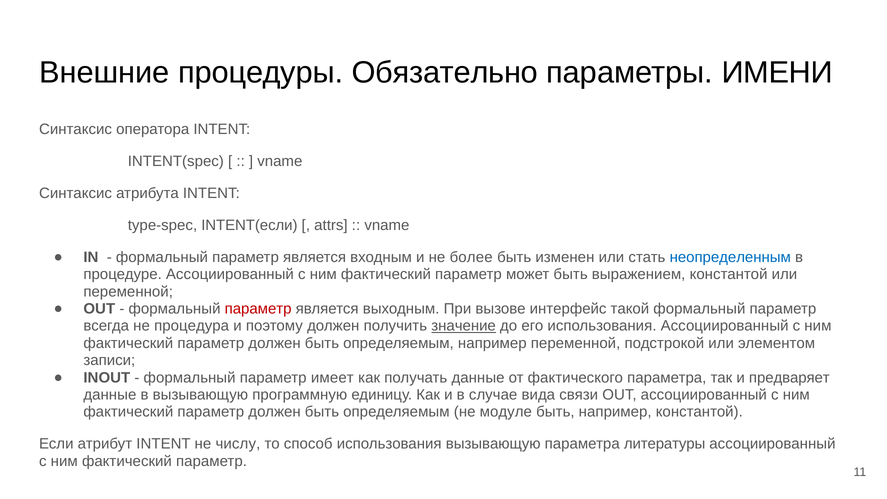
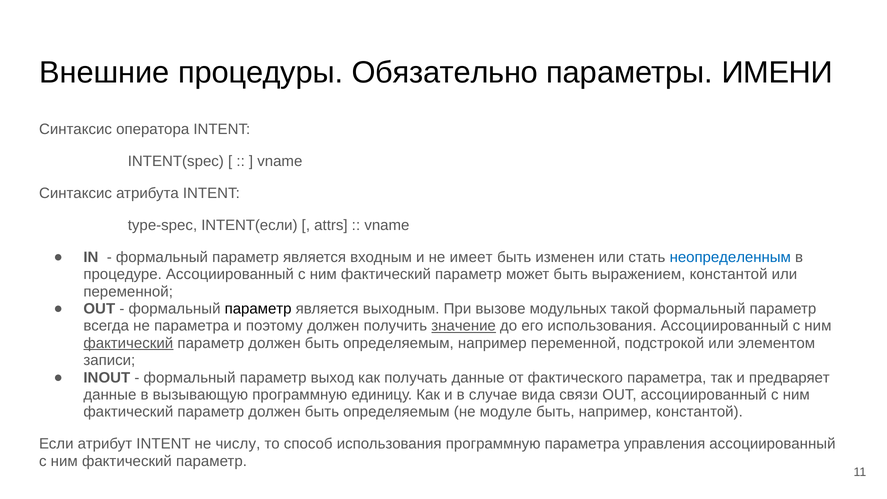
более: более -> имеет (471, 257)
параметр colour: red -> black (258, 309)
интерфейс: интерфейс -> модульных (568, 309)
не процедура: процедура -> параметра (192, 326)
фактический underline: none -> present (128, 343)
имеет: имеет -> выход (332, 378)
использования вызывающую: вызывающую -> программную (493, 444)
литературы: литературы -> управления (665, 444)
